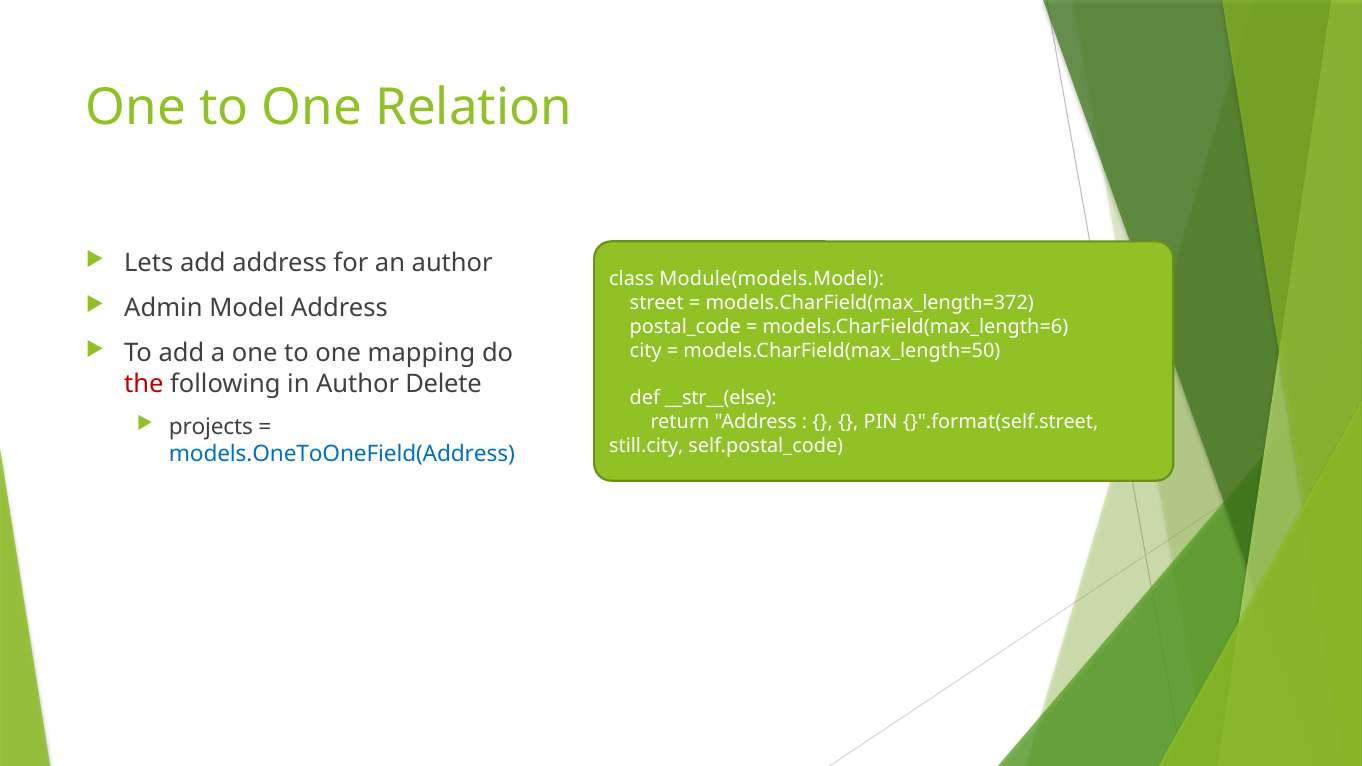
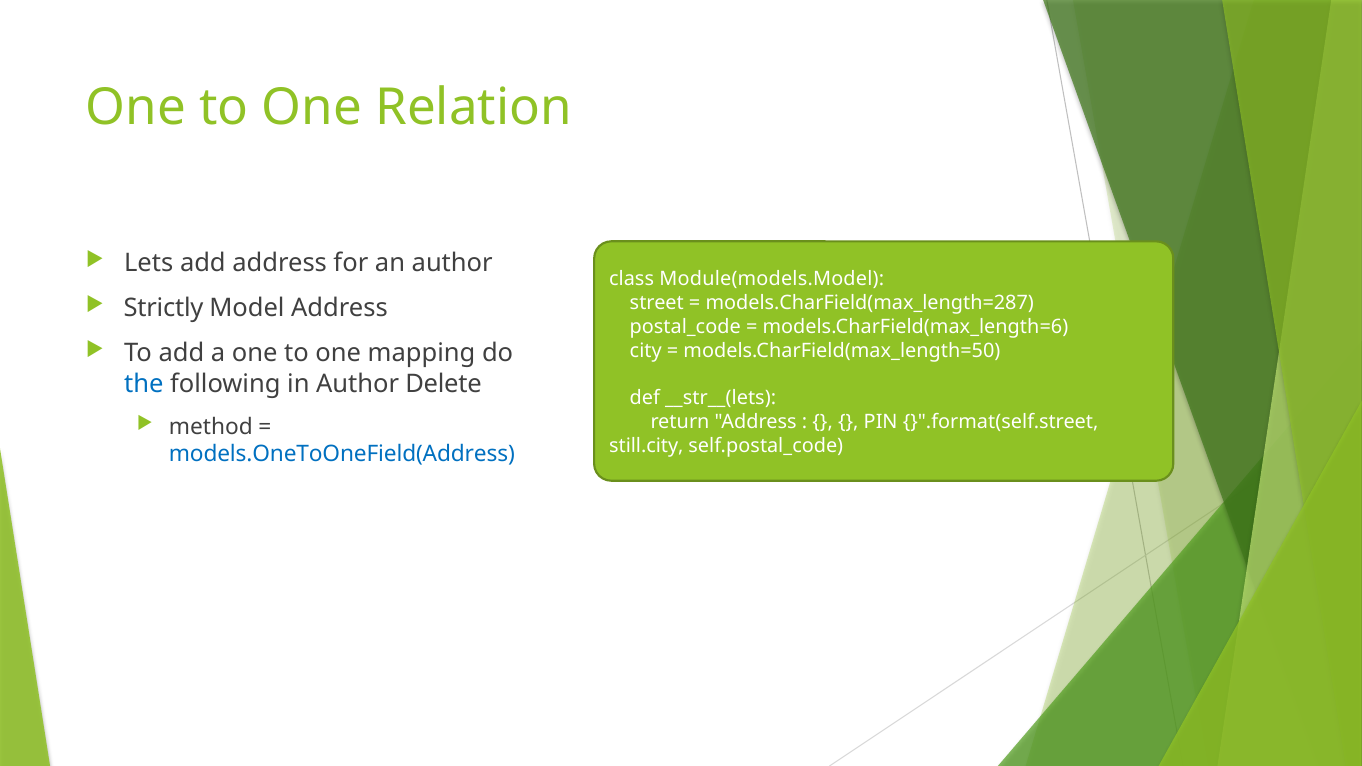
Admin: Admin -> Strictly (164, 308)
models.CharField(max_length=372: models.CharField(max_length=372 -> models.CharField(max_length=287 (870, 303)
the colour: red -> blue (144, 384)
__str__(else: __str__(else -> __str__(lets (721, 398)
projects: projects -> method (211, 427)
